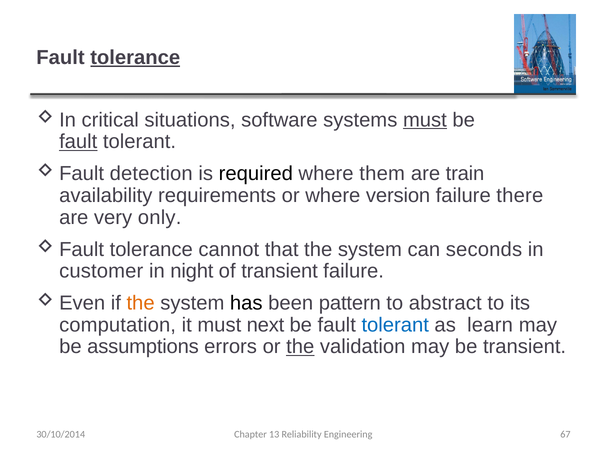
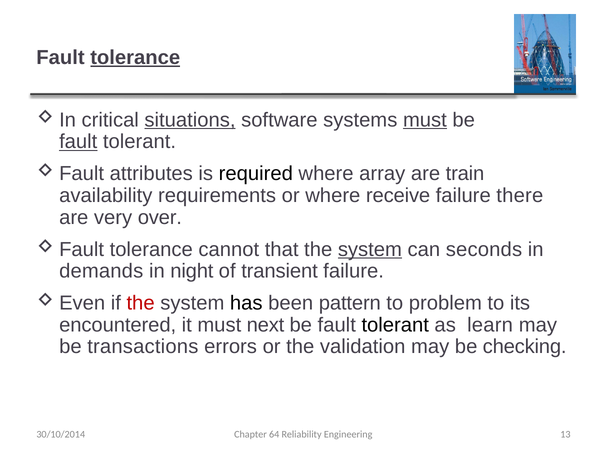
situations underline: none -> present (190, 120)
detection: detection -> attributes (151, 174)
them: them -> array (382, 174)
version: version -> receive (398, 196)
only: only -> over (160, 218)
system underline: none -> present (370, 249)
customer: customer -> demands (101, 271)
the colour: orange -> red (141, 303)
abstract: abstract -> problem (445, 303)
computation: computation -> encountered (118, 325)
tolerant colour: blue -> black (395, 325)
assumptions: assumptions -> transactions (143, 347)
the underline: present -> none (300, 347)
be transient: transient -> checking (525, 347)
13: 13 -> 64 (274, 435)
67: 67 -> 13 (565, 435)
